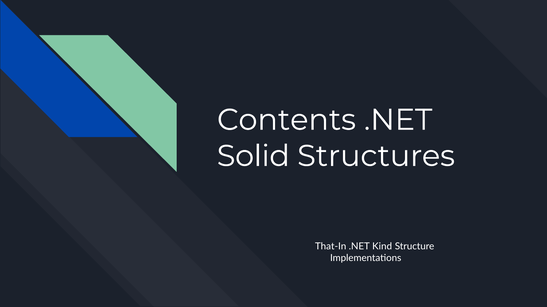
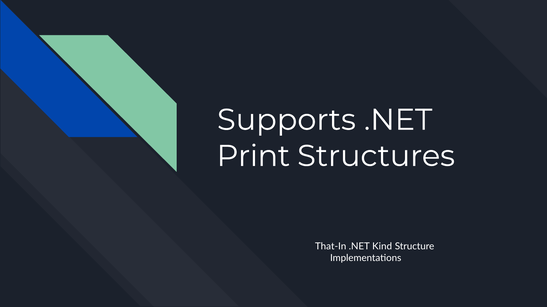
Contents: Contents -> Supports (286, 120)
Solid: Solid -> Print (253, 156)
